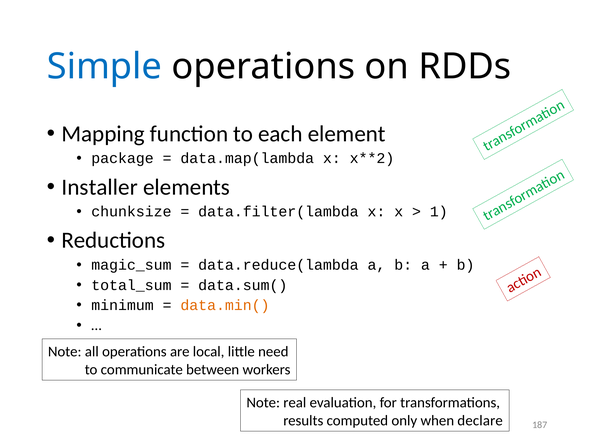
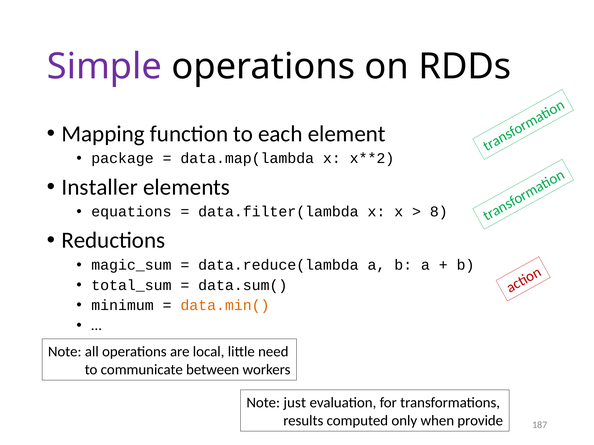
Simple colour: blue -> purple (104, 67)
chunksize: chunksize -> equations (131, 212)
1: 1 -> 8 (439, 212)
real: real -> just (295, 403)
declare: declare -> provide (480, 421)
